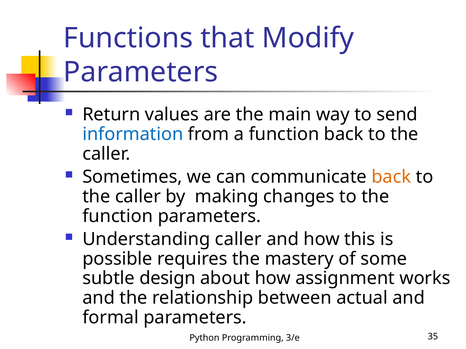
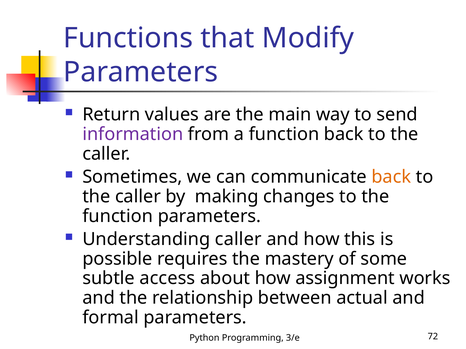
information colour: blue -> purple (133, 134)
design: design -> access (167, 279)
35: 35 -> 72 (433, 337)
